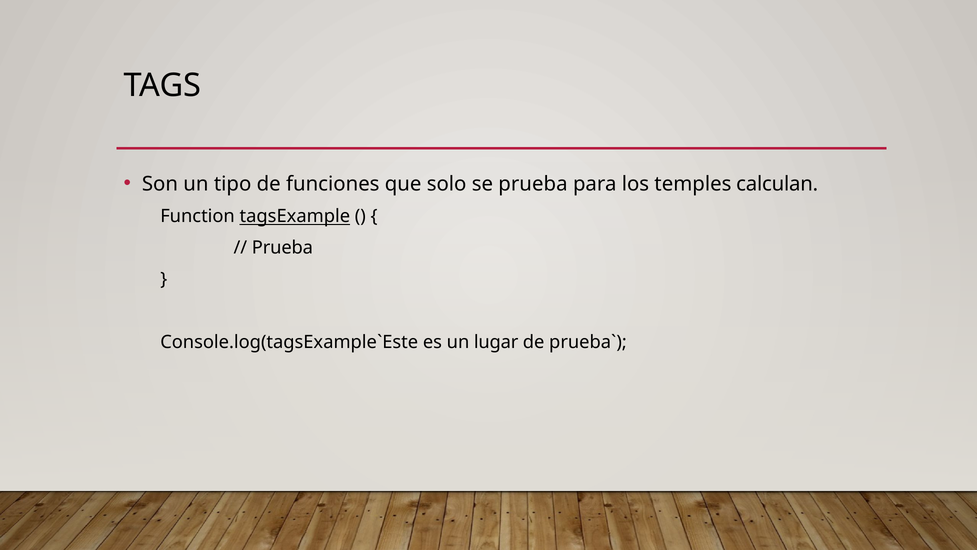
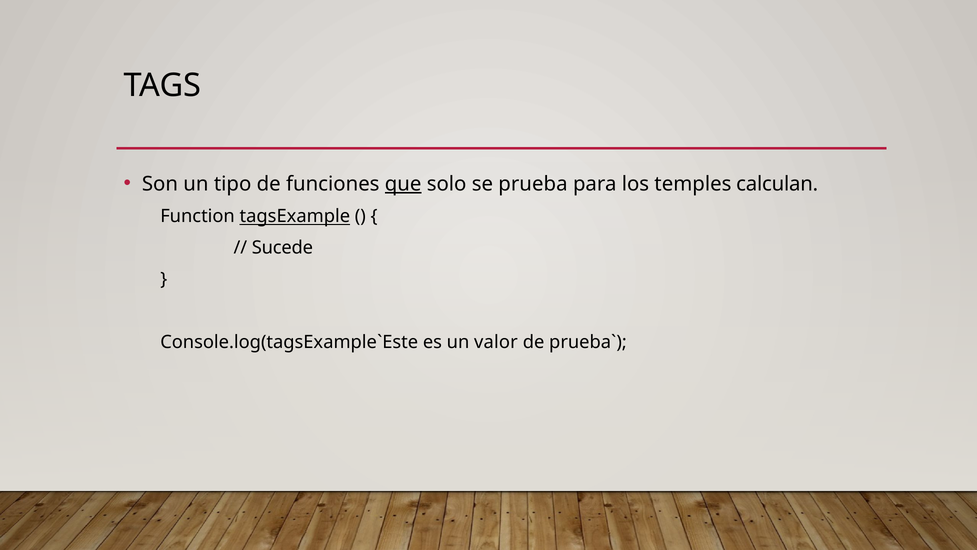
que underline: none -> present (403, 184)
Prueba: Prueba -> Sucede (282, 248)
lugar: lugar -> valor (496, 342)
